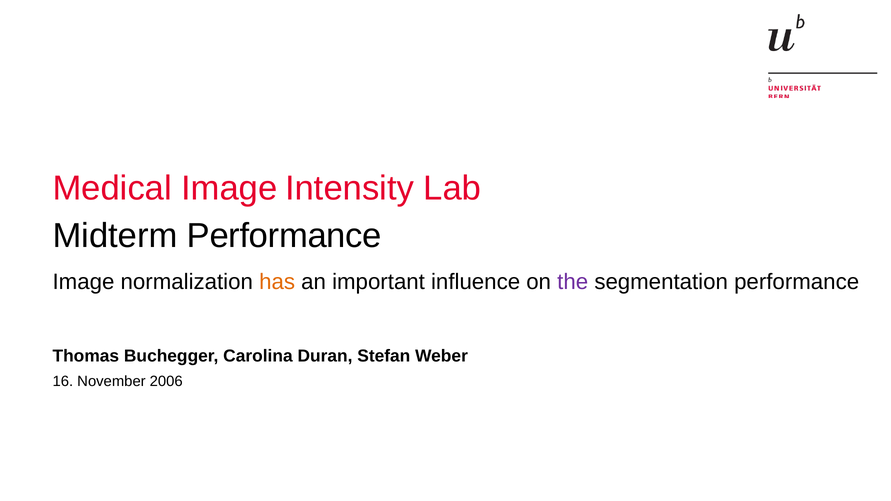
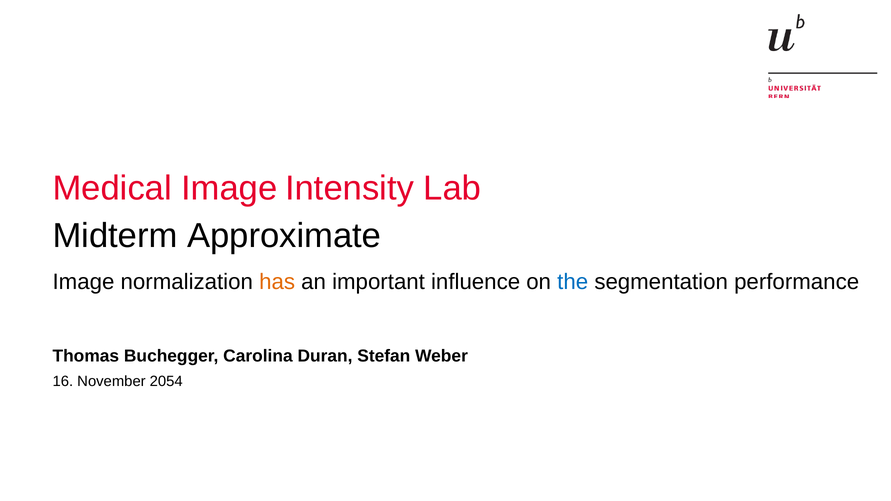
Midterm Performance: Performance -> Approximate (284, 236)
the colour: purple -> blue (573, 282)
2006: 2006 -> 2054 (166, 382)
